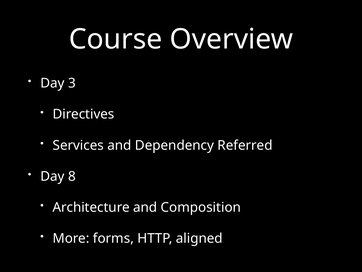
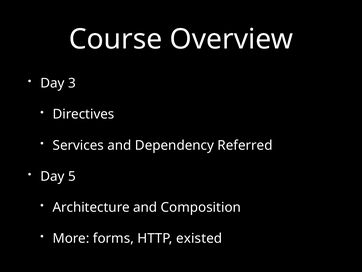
8: 8 -> 5 (72, 176)
aligned: aligned -> existed (199, 238)
